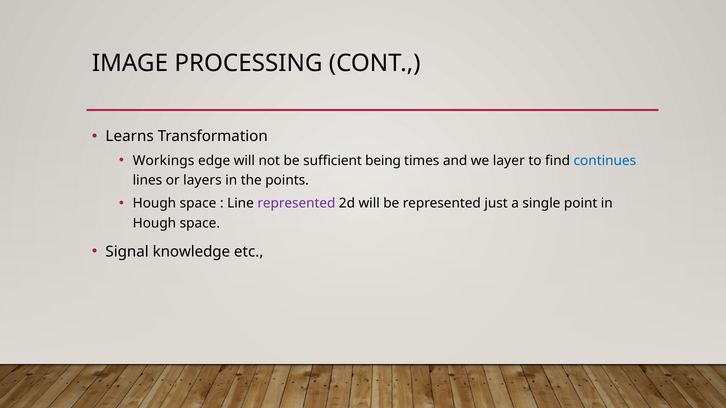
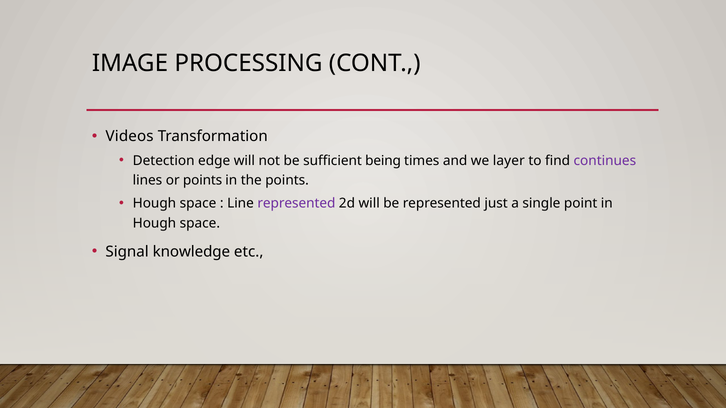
Learns: Learns -> Videos (130, 137)
Workings: Workings -> Detection (164, 161)
continues colour: blue -> purple (605, 161)
or layers: layers -> points (203, 180)
